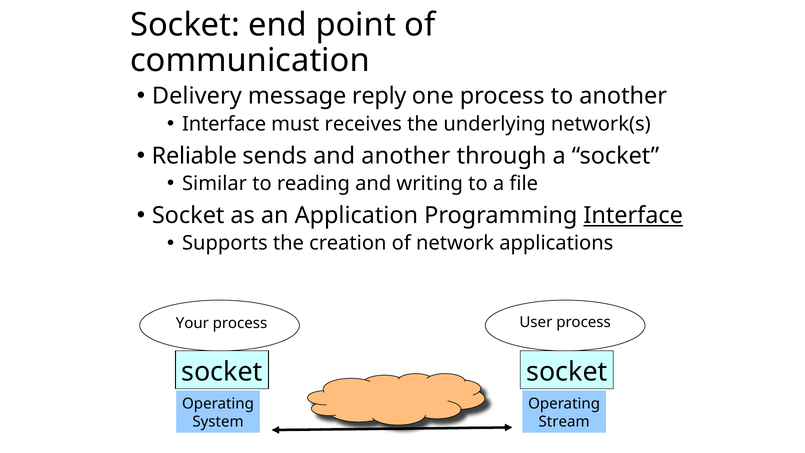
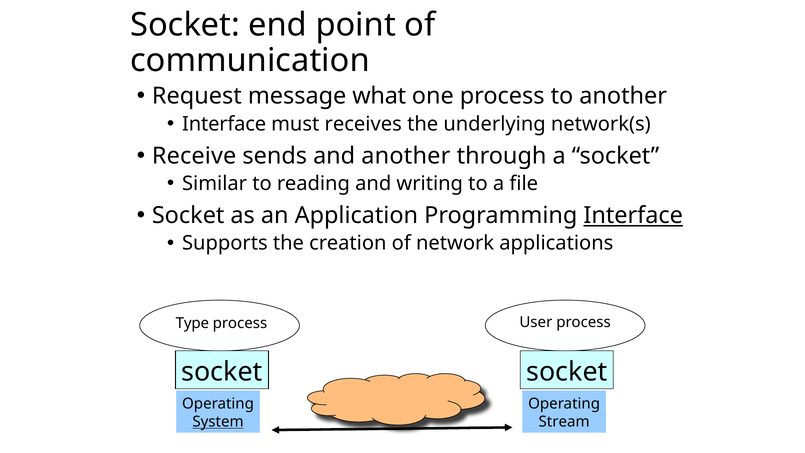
Delivery: Delivery -> Request (197, 96)
reply: reply -> what (379, 96)
Reliable: Reliable -> Receive (194, 156)
Your: Your -> Type (192, 323)
System underline: none -> present (218, 422)
